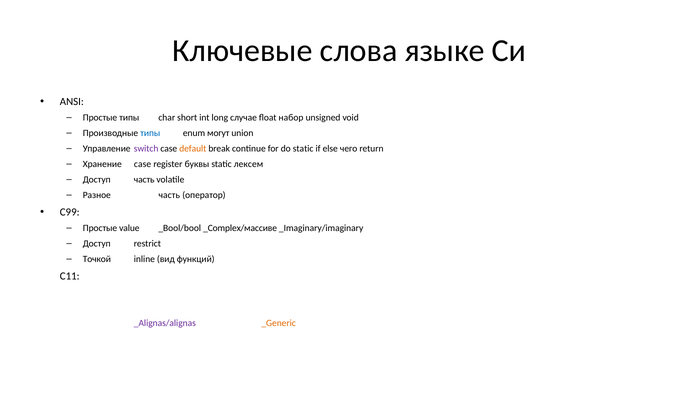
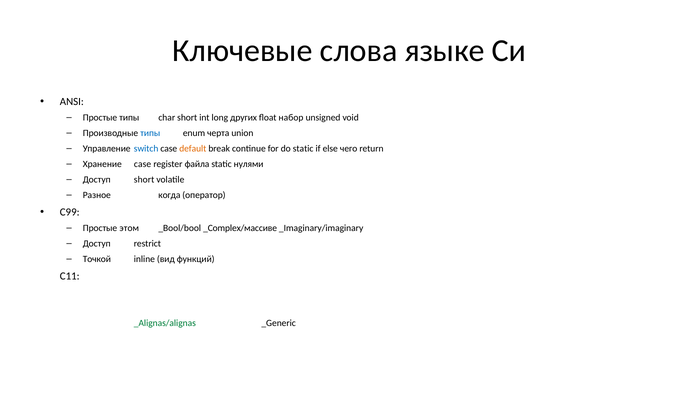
случае: случае -> других (244, 118)
могут: могут -> черта (218, 133)
switch colour: purple -> blue (146, 149)
буквы: буквы -> файла (197, 164)
лексем: лексем -> нулями (249, 164)
Доступ часть: часть -> short (144, 180)
Разное часть: часть -> когда (169, 195)
value: value -> этом (129, 228)
_Alignas/alignas colour: purple -> green (165, 323)
_Generic colour: orange -> black (279, 323)
